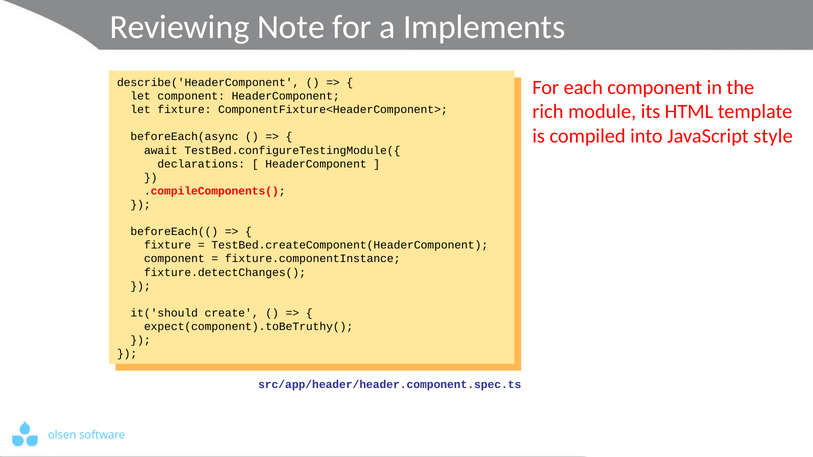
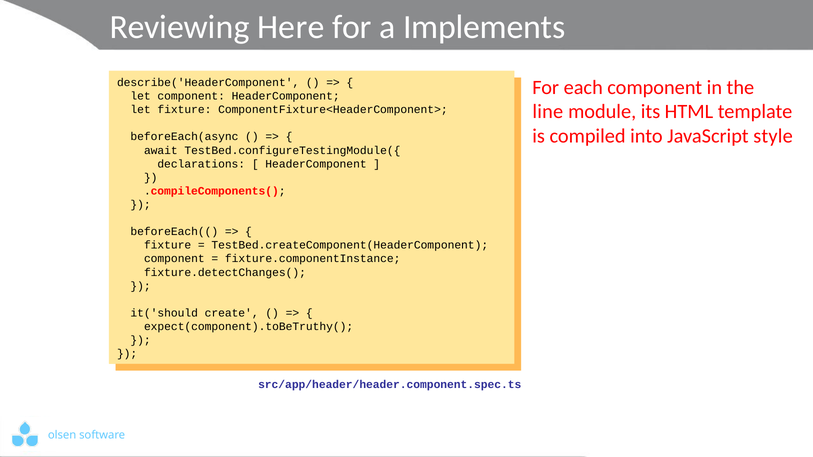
Note: Note -> Here (291, 27)
rich: rich -> line (548, 112)
